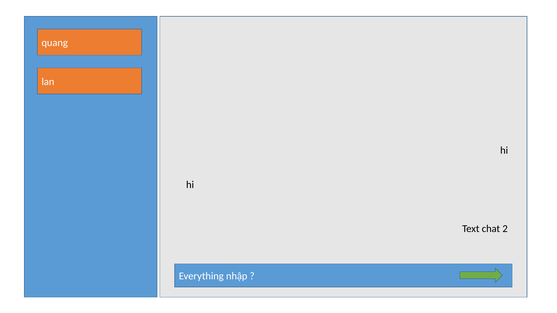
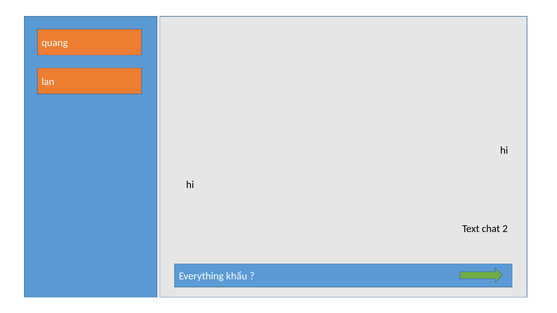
nhập: nhập -> khẩu (237, 276)
